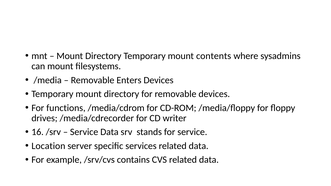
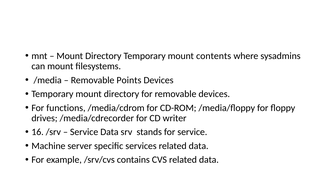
Enters: Enters -> Points (129, 80)
Location: Location -> Machine (48, 146)
